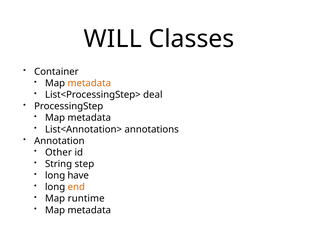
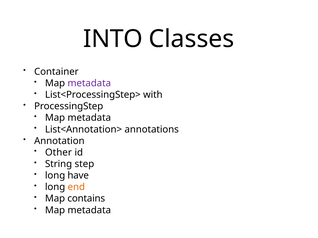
WILL: WILL -> INTO (113, 39)
metadata colour: orange -> purple (89, 83)
deal: deal -> with (153, 95)
runtime: runtime -> contains (86, 199)
